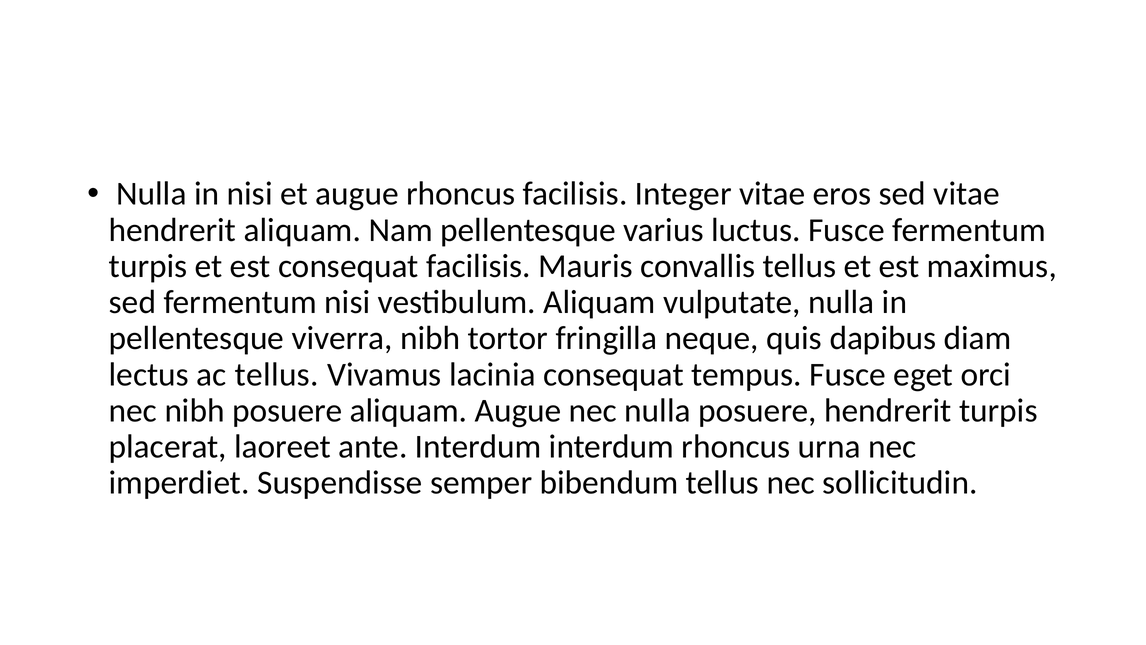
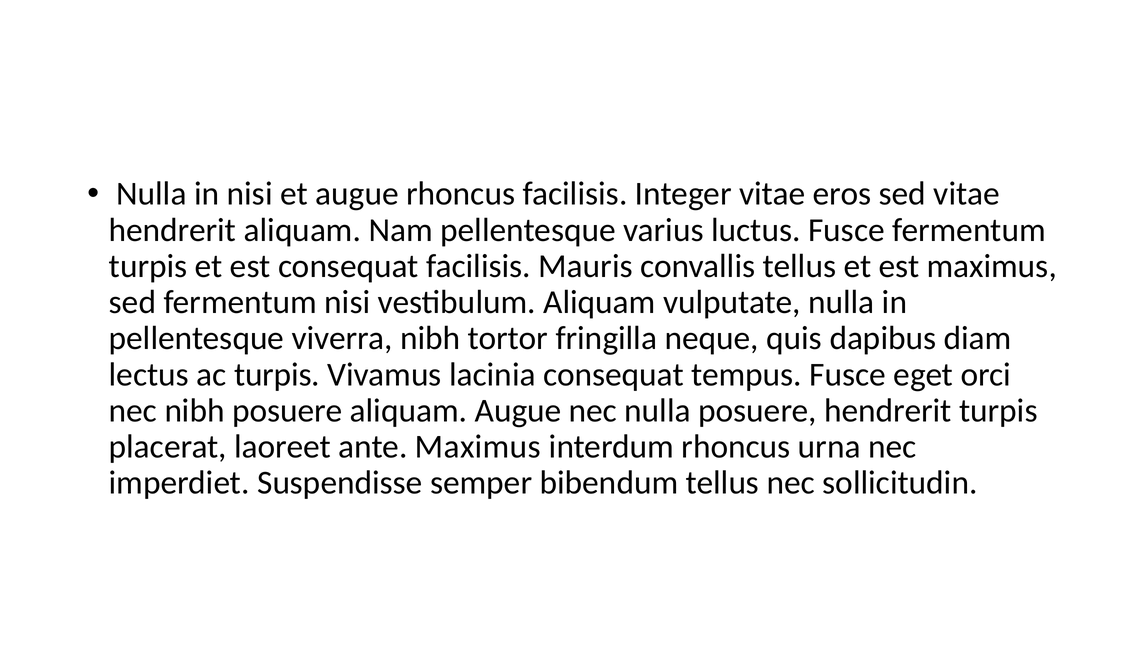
ac tellus: tellus -> turpis (277, 374)
ante Interdum: Interdum -> Maximus (478, 446)
